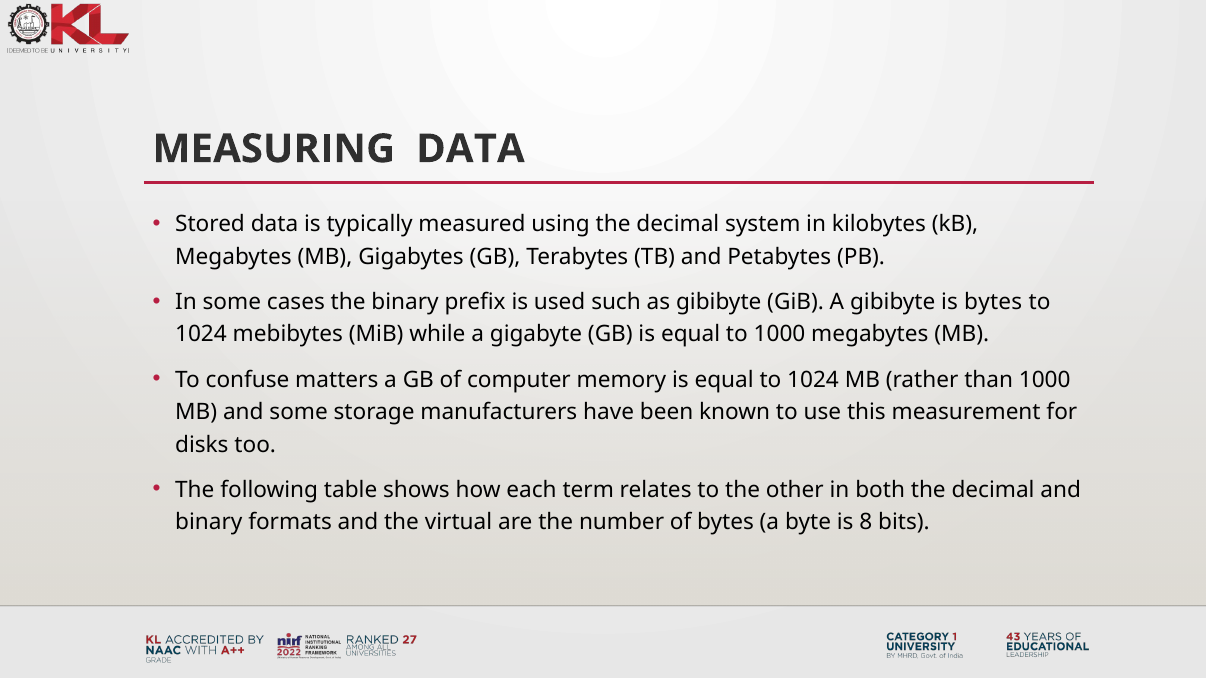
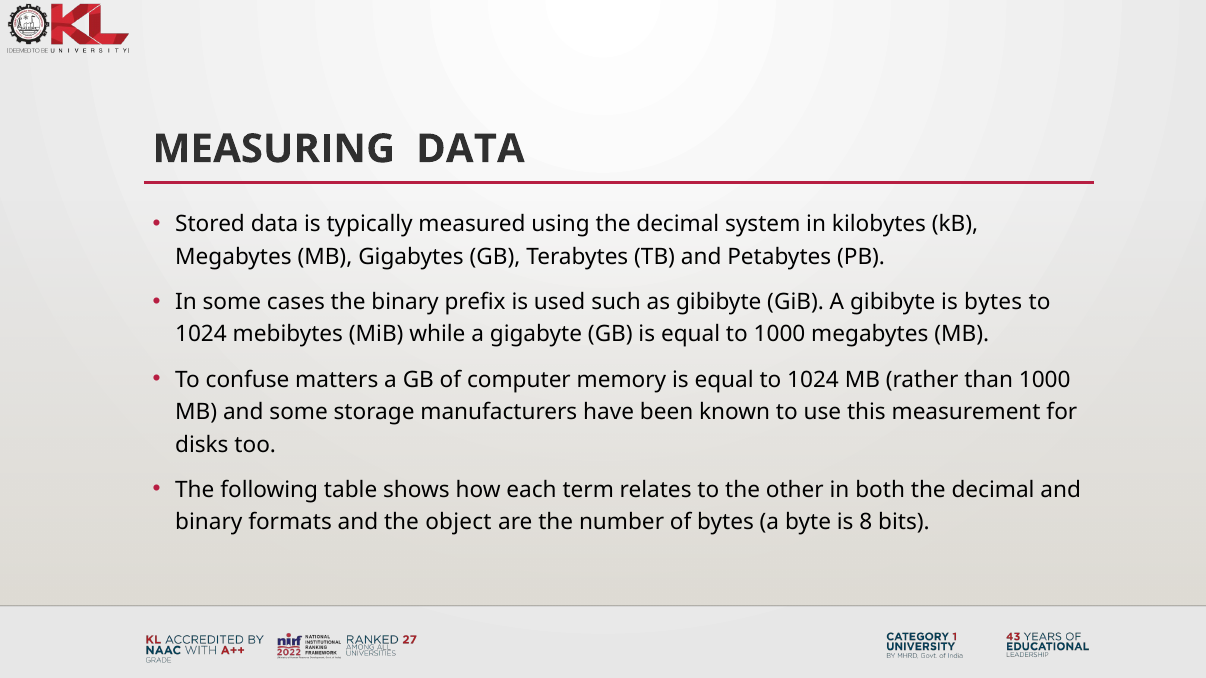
virtual: virtual -> object (458, 523)
